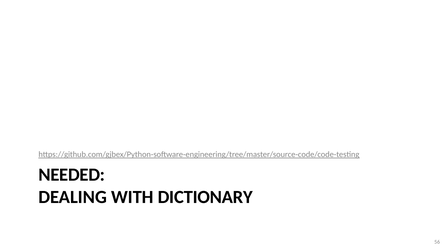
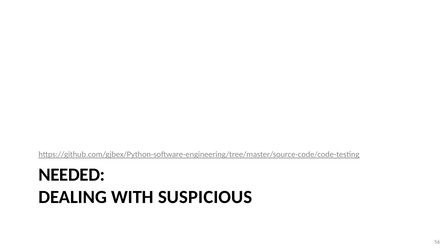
DICTIONARY: DICTIONARY -> SUSPICIOUS (205, 197)
